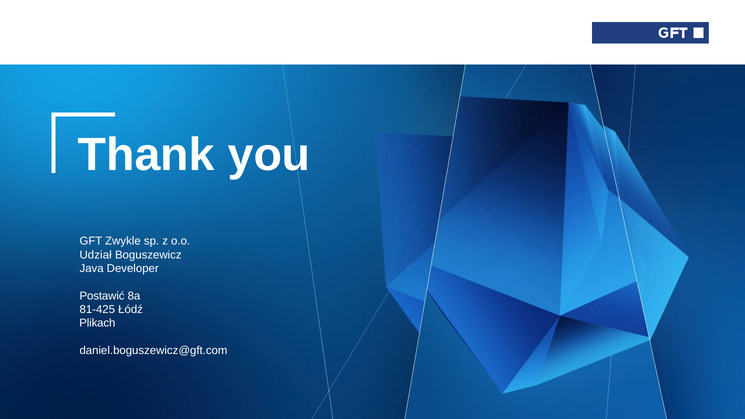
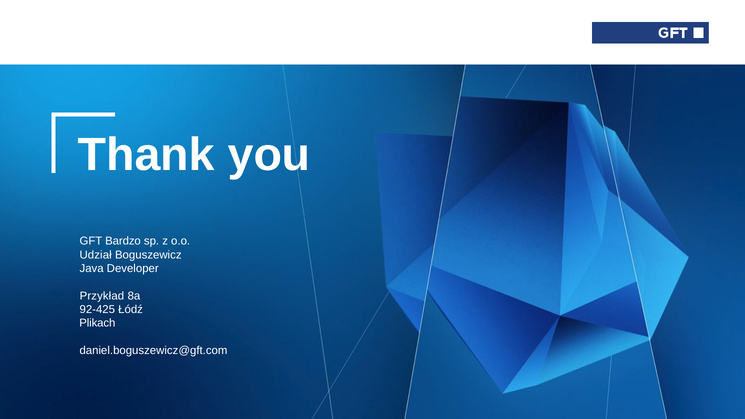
Zwykle: Zwykle -> Bardzo (123, 241)
Postawić: Postawić -> Przykład (102, 296)
81-425: 81-425 -> 92-425 (97, 310)
